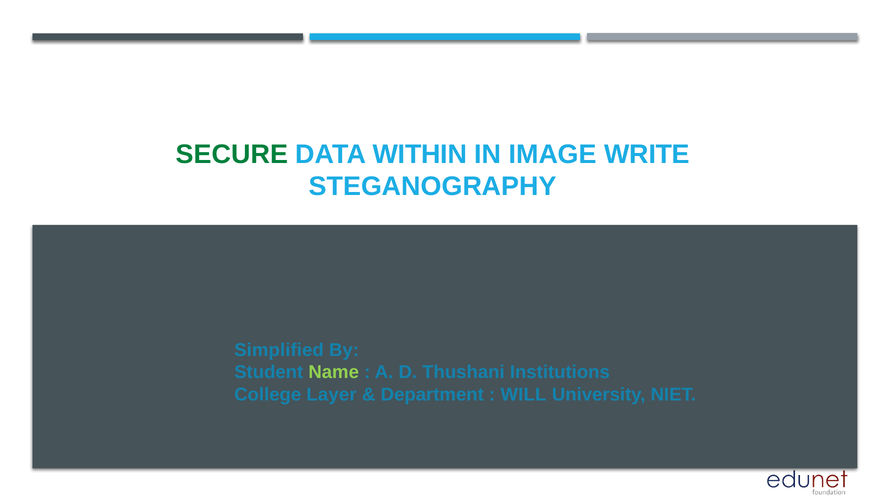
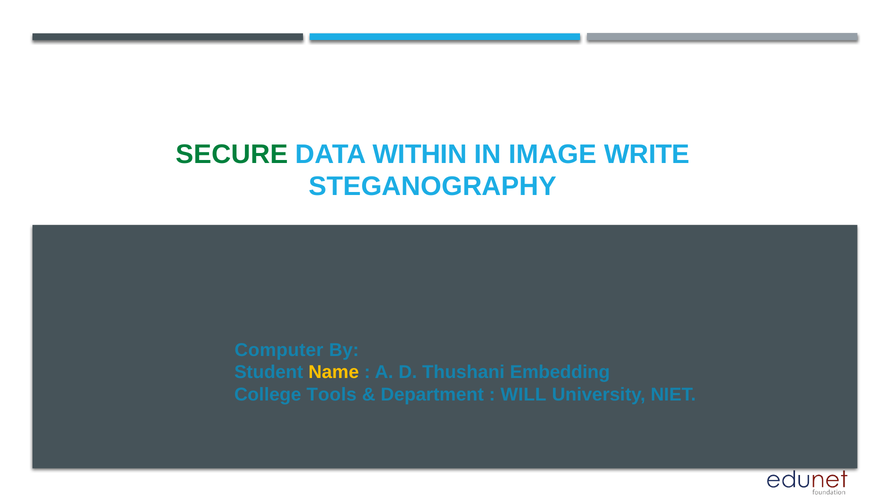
Simplified: Simplified -> Computer (279, 351)
Name colour: light green -> yellow (334, 373)
Institutions: Institutions -> Embedding (560, 373)
Layer: Layer -> Tools (332, 395)
